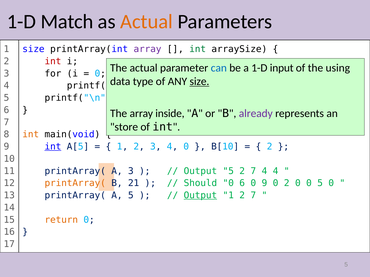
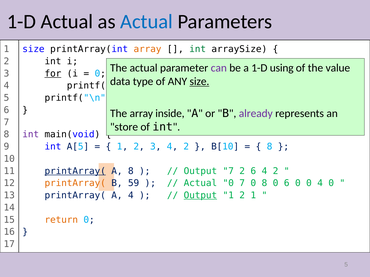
1-D Match: Match -> Actual (67, 22)
Actual colour: orange -> blue (147, 22)
array colour: purple -> orange (147, 49)
int colour: red -> black (53, 61)
can colour: blue -> purple (219, 68)
input: input -> using (282, 68)
using: using -> value (338, 68)
for underline: none -> present (53, 74)
int colour: orange -> purple (31, 135)
int underline: present -> none (53, 147)
3 4 0: 0 -> 2 (186, 147)
2: 2 -> 8 (270, 147)
printArray( underline: none -> present (75, 171)
A 3: 3 -> 8 (131, 171)
Output 5: 5 -> 7 (228, 171)
7: 7 -> 6 (253, 171)
4: 4 -> 2 (276, 171)
21: 21 -> 59 (134, 183)
Should: Should -> Actual (200, 183)
0 6: 6 -> 7 (242, 183)
0 9: 9 -> 8 (264, 183)
0 2: 2 -> 6 (287, 183)
0 5: 5 -> 4 (320, 183)
A 5: 5 -> 4 (131, 196)
1 2 7: 7 -> 1 (253, 196)
